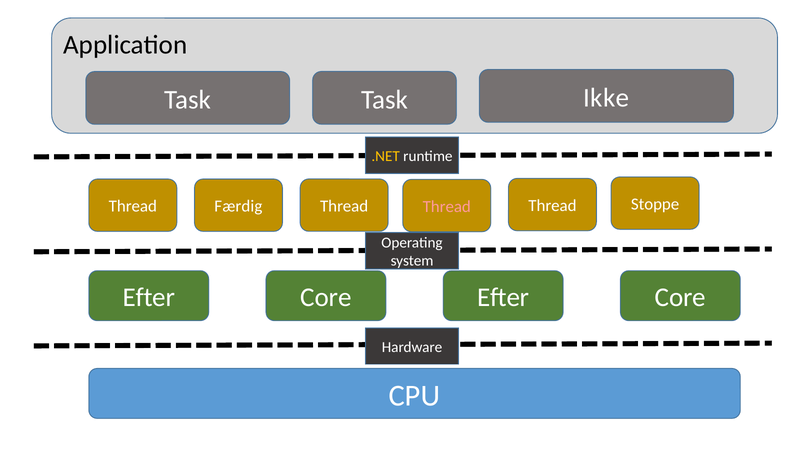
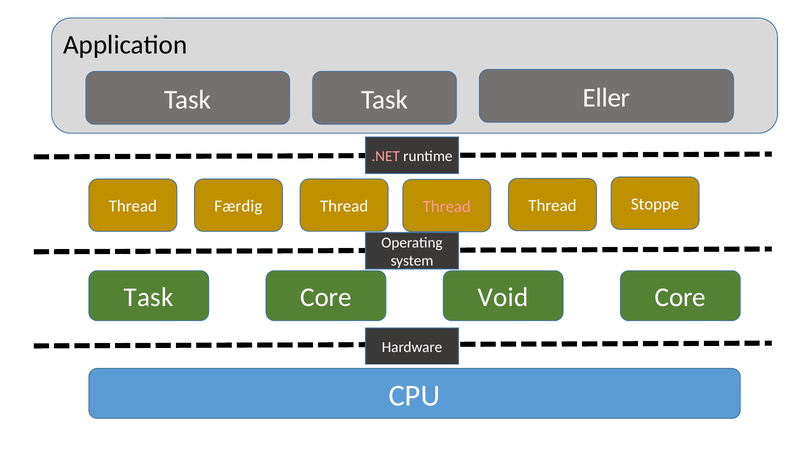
Ikke: Ikke -> Eller (607, 98)
.NET colour: yellow -> pink (386, 156)
Efter: Efter -> Task (149, 298)
Core Efter: Efter -> Void (503, 298)
